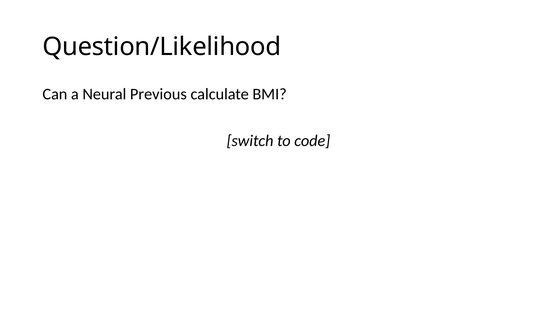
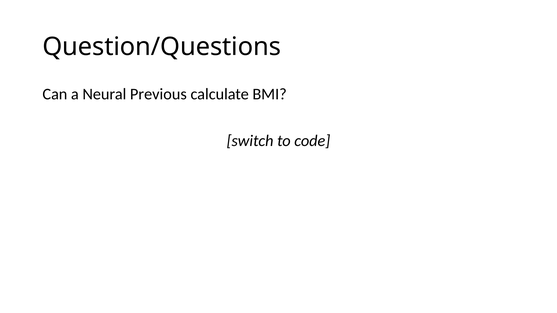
Question/Likelihood: Question/Likelihood -> Question/Questions (162, 47)
